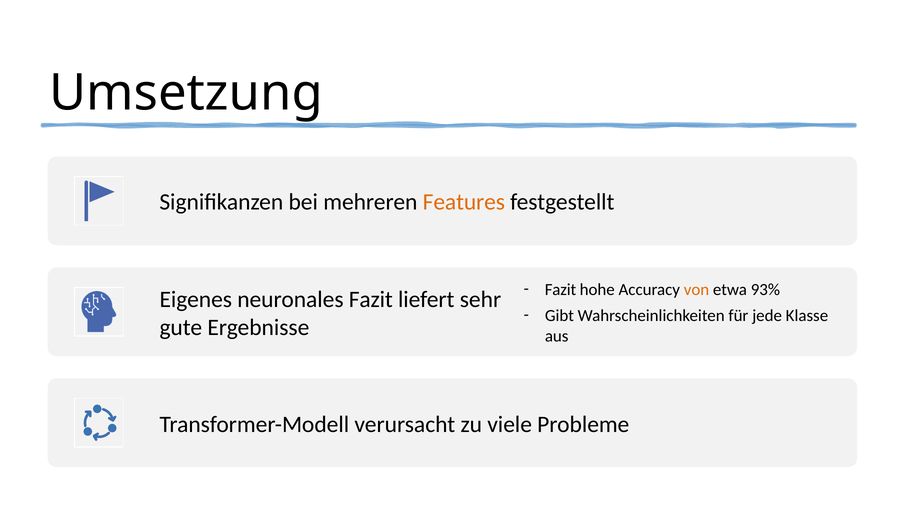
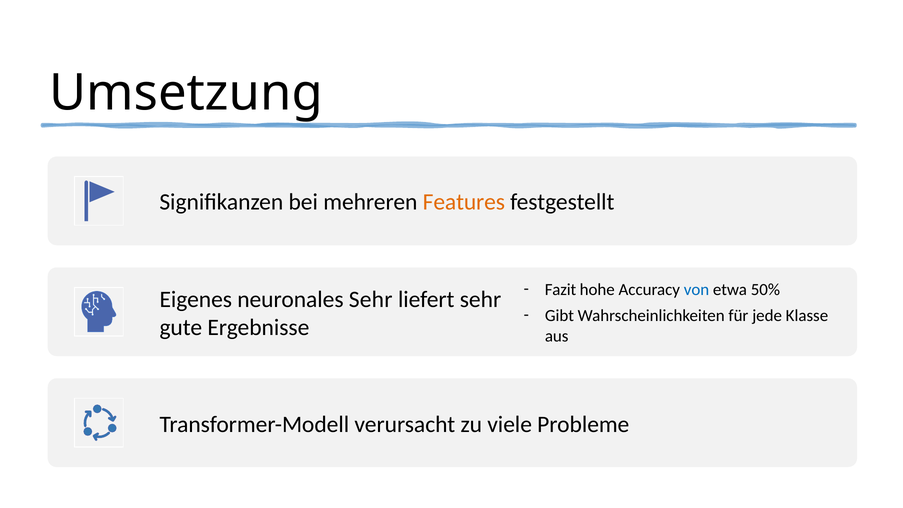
von colour: orange -> blue (696, 290)
93%: 93% -> 50% (765, 290)
neuronales Fazit: Fazit -> Sehr (371, 299)
